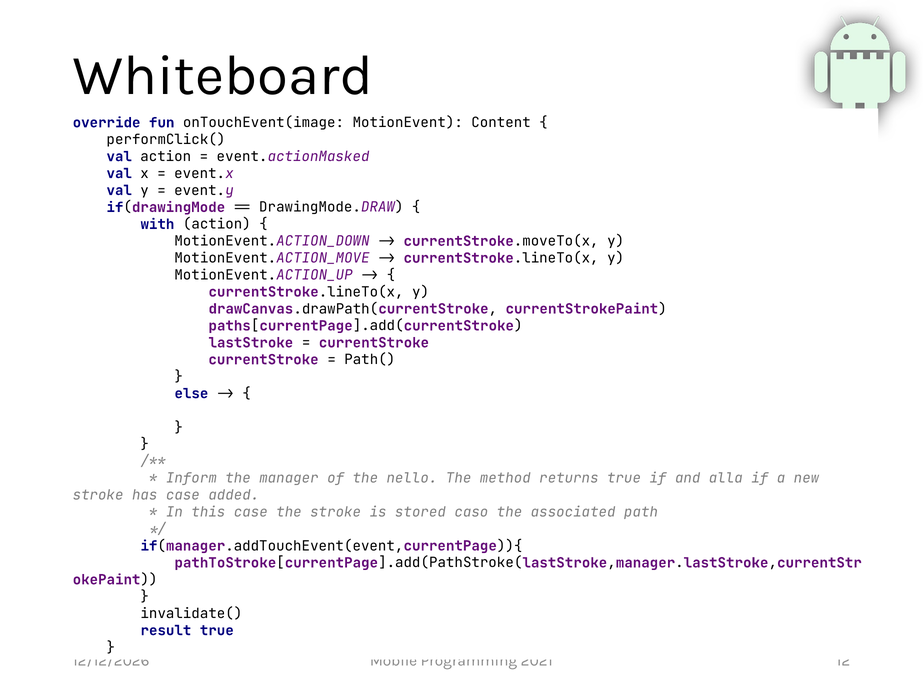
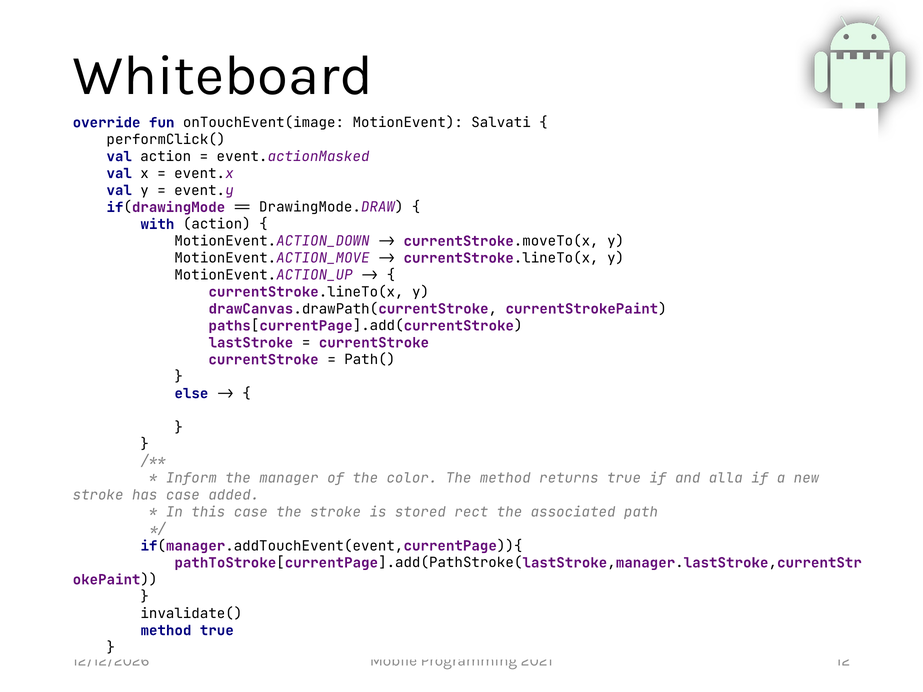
Content: Content -> Salvati (501, 123)
nello: nello -> color (412, 478)
caso: caso -> rect (471, 512)
result: result -> method (166, 631)
